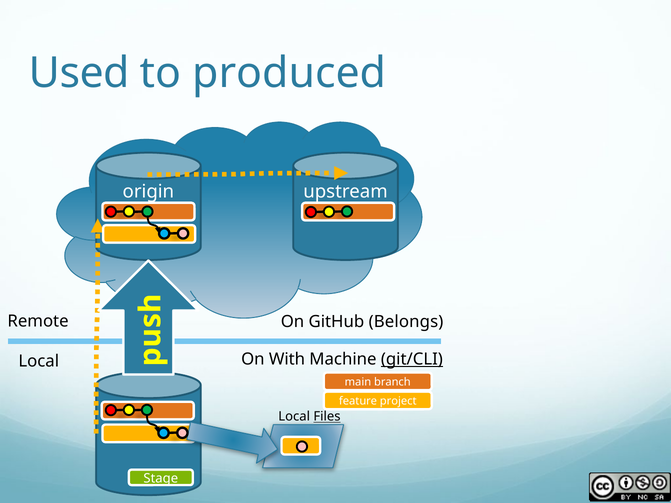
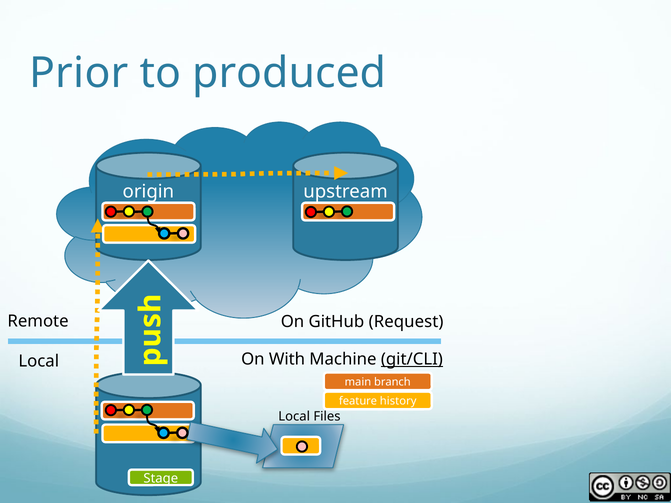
Used: Used -> Prior (79, 73)
Belongs: Belongs -> Request (406, 322)
project: project -> history (398, 401)
Files underline: present -> none (327, 417)
